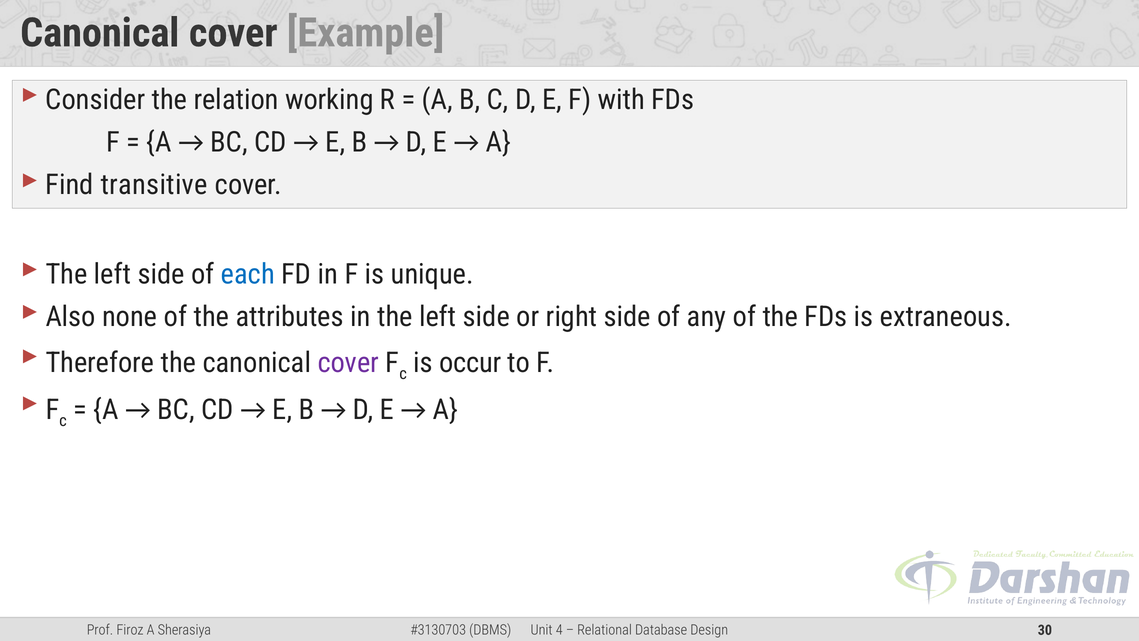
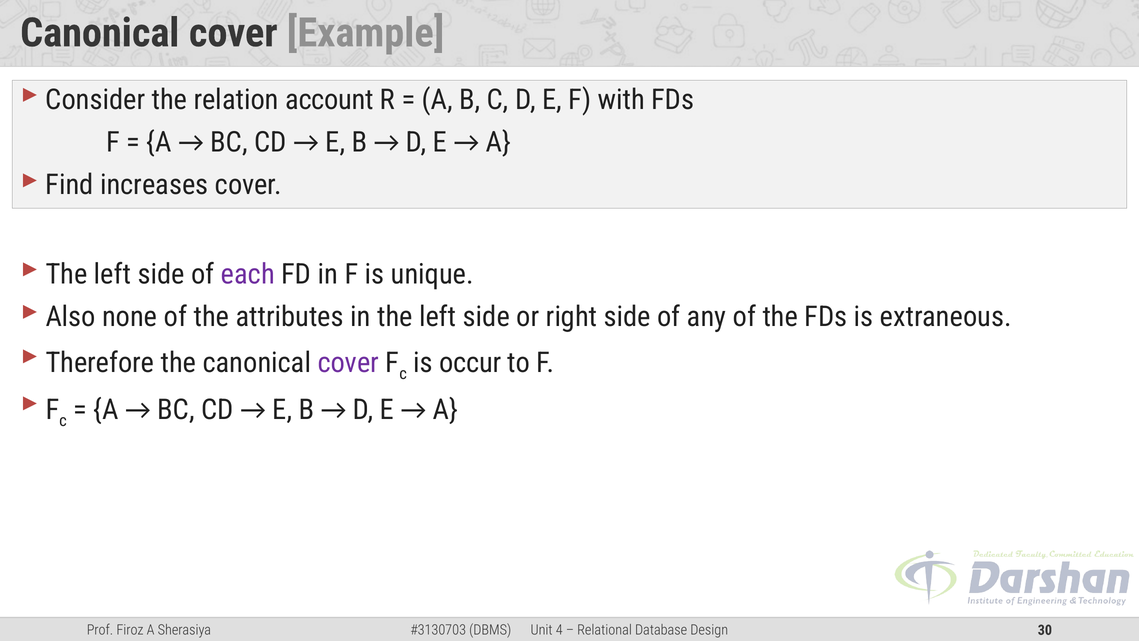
working: working -> account (329, 100)
transitive: transitive -> increases (154, 185)
each colour: blue -> purple (248, 274)
